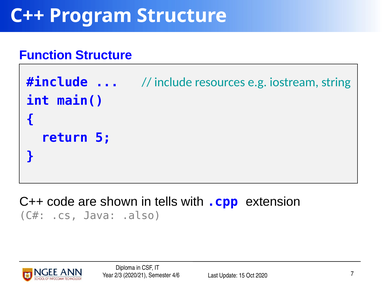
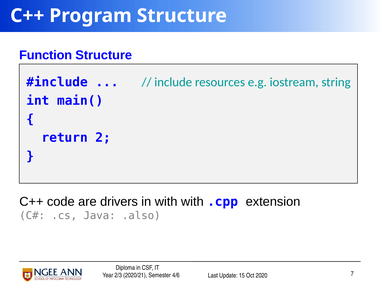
5: 5 -> 2 (103, 138)
shown: shown -> drivers (119, 202)
in tells: tells -> with (166, 202)
